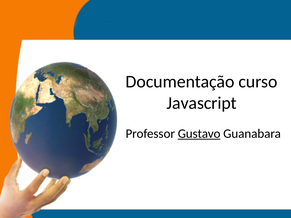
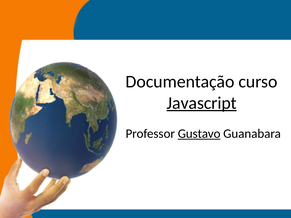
Javascript underline: none -> present (202, 103)
